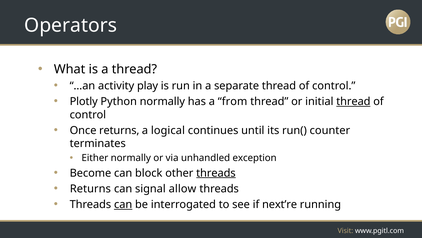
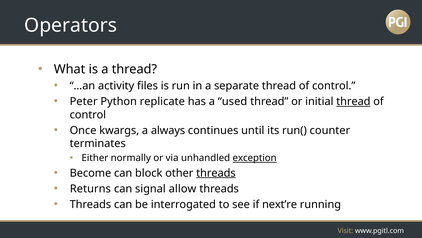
play: play -> files (148, 86)
Plotly: Plotly -> Peter (84, 101)
Python normally: normally -> replicate (162, 101)
from: from -> used (233, 101)
Once returns: returns -> kwargs (119, 130)
logical: logical -> always (168, 130)
exception underline: none -> present (255, 158)
can underline: present -> none (123, 204)
